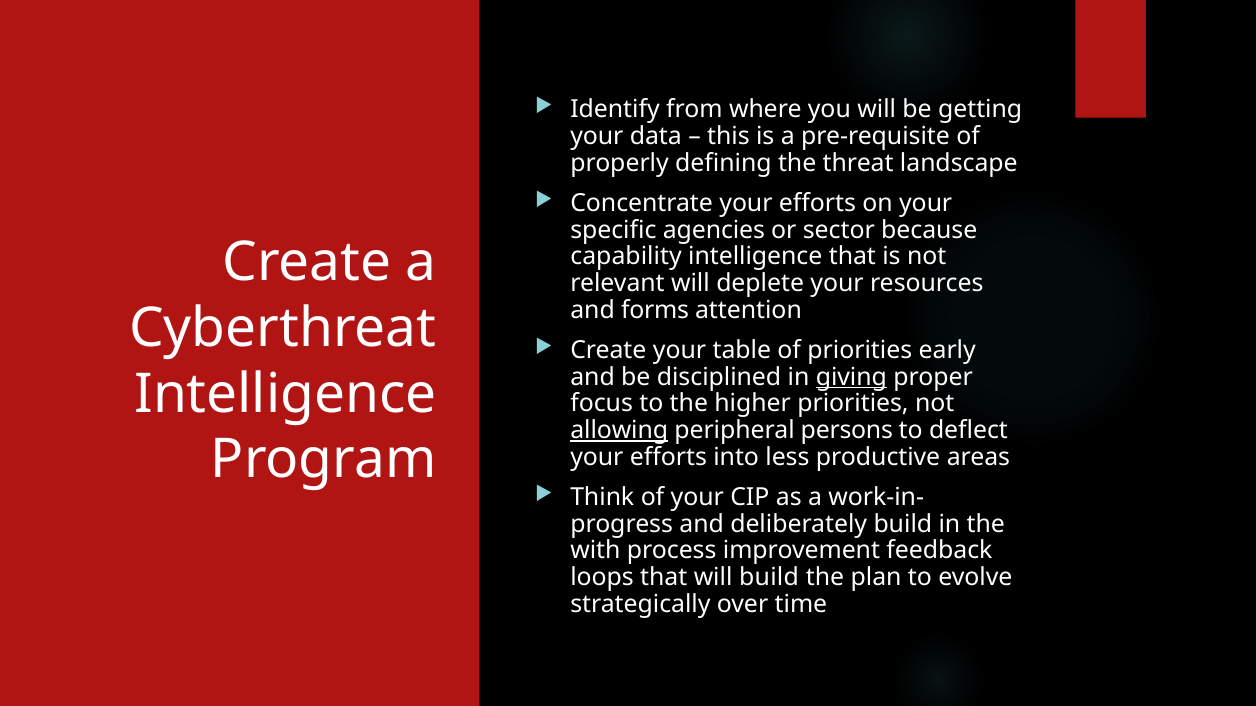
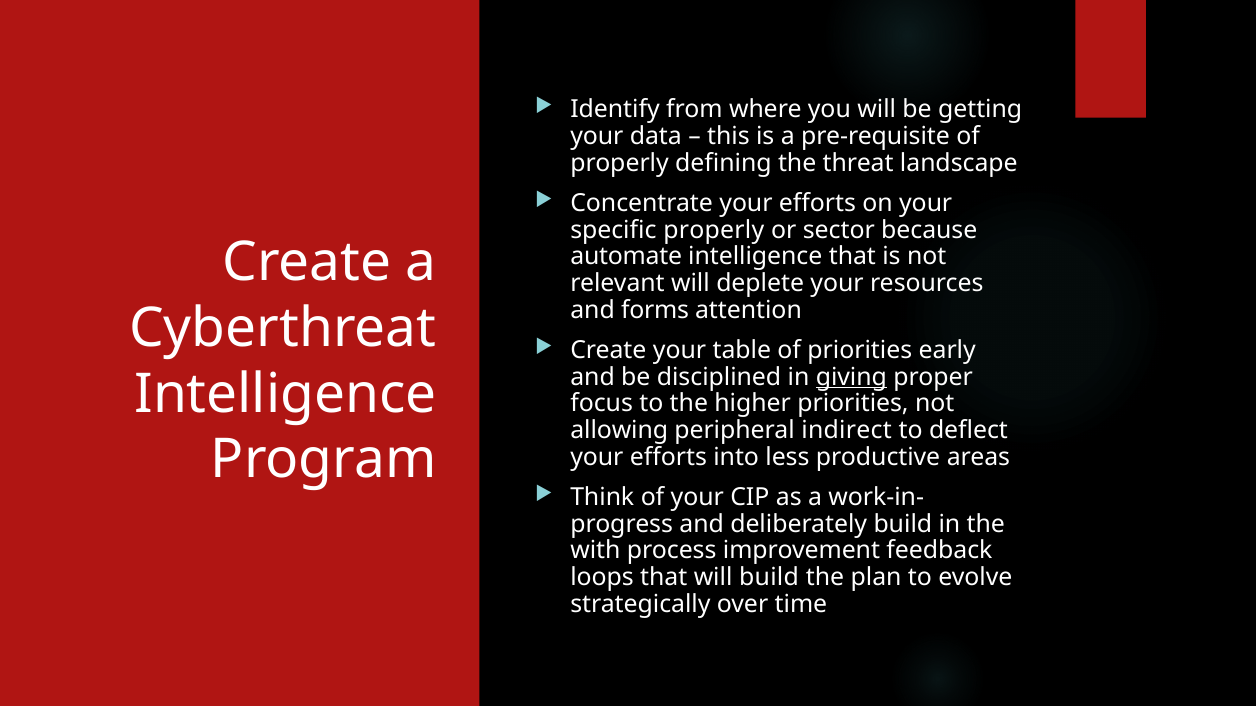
specific agencies: agencies -> properly (714, 230)
capability: capability -> automate (626, 257)
allowing underline: present -> none (619, 431)
persons: persons -> indirect (847, 431)
